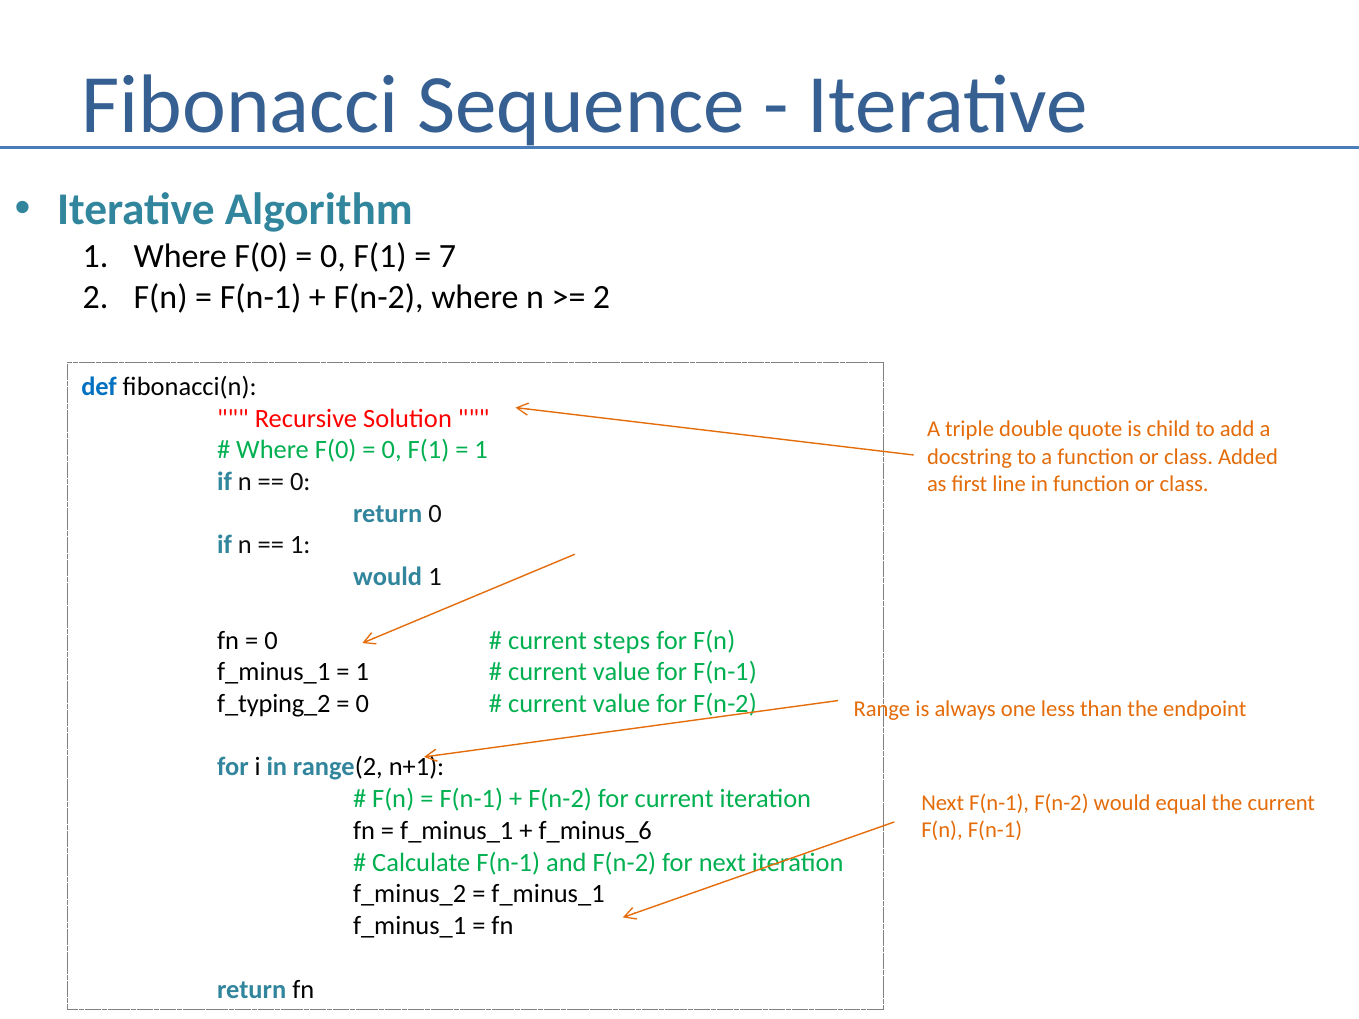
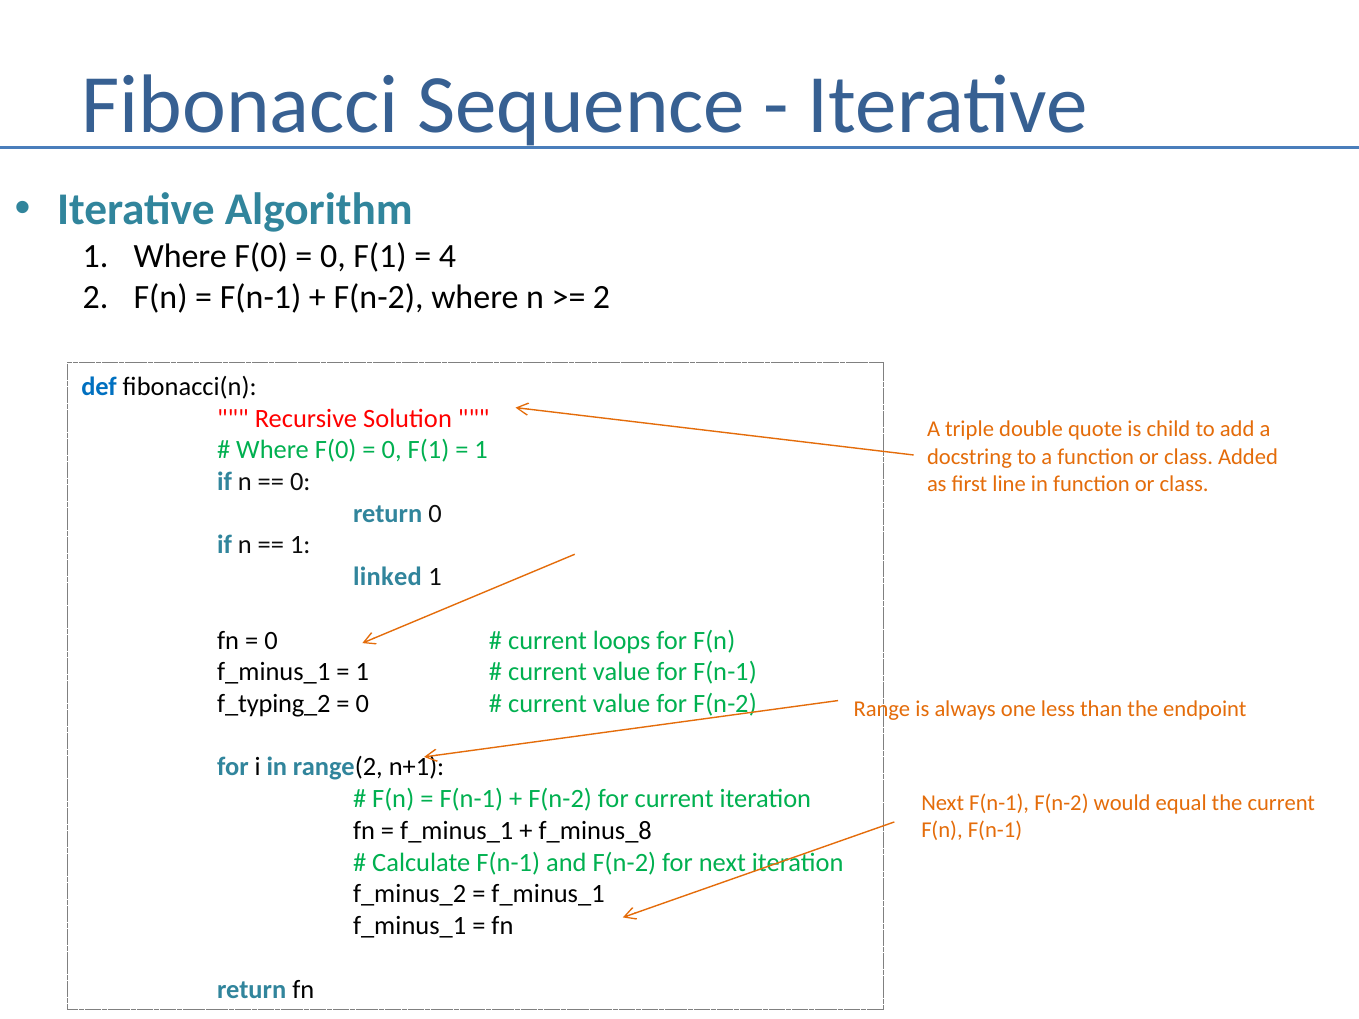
7: 7 -> 4 (448, 257)
would: would -> linked (388, 577)
steps: steps -> loops (622, 641)
f_minus_6: f_minus_6 -> f_minus_8 (595, 831)
